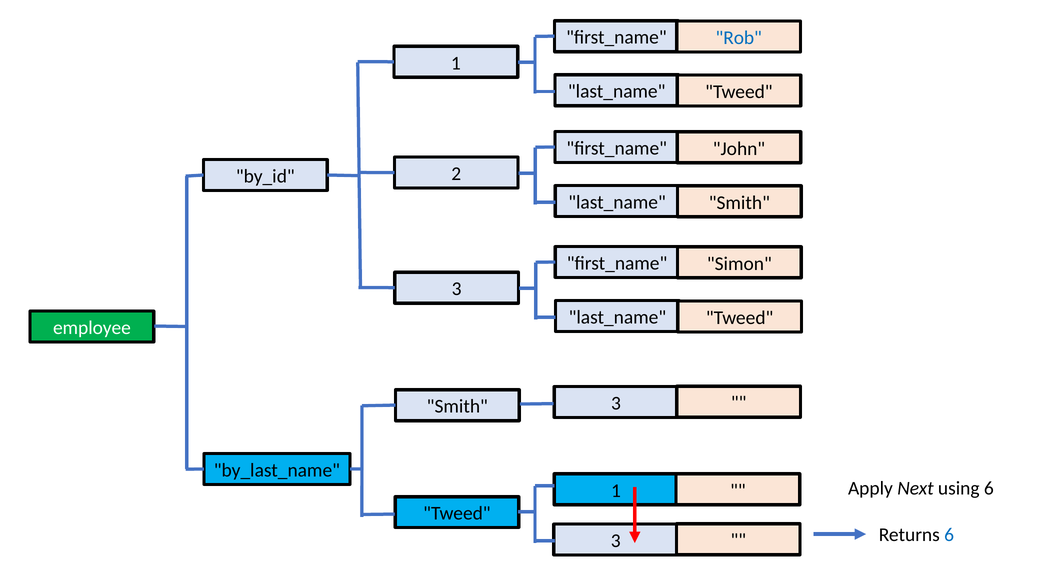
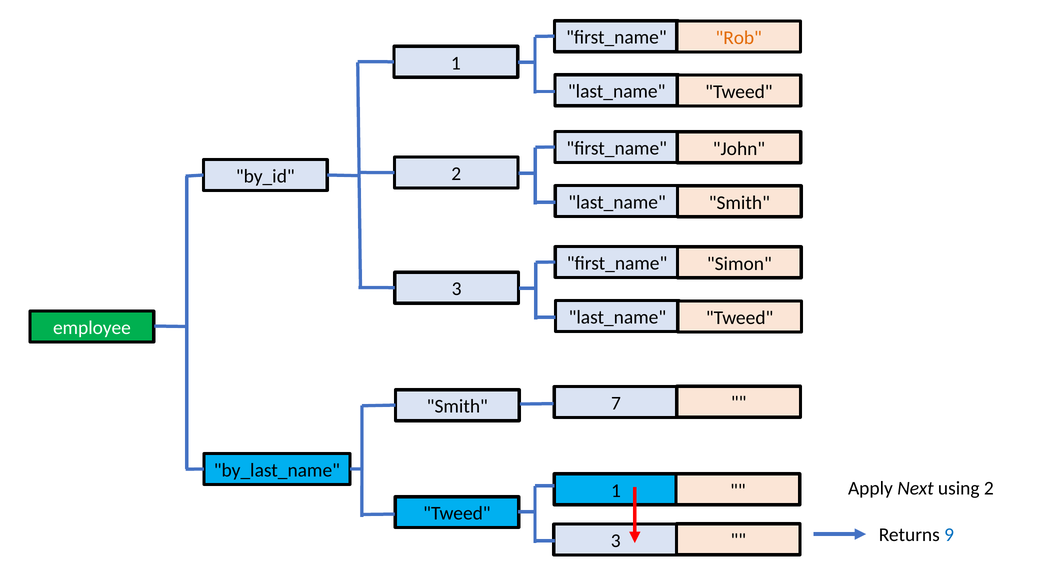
Rob colour: blue -> orange (739, 38)
3: 3 -> 7 (616, 403)
using 6: 6 -> 2 (989, 488)
Returns 6: 6 -> 9 (949, 534)
